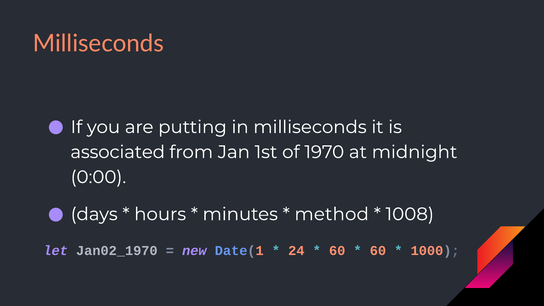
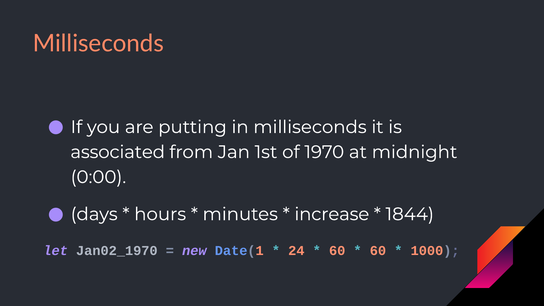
method: method -> increase (332, 214)
1008: 1008 -> 1844 (410, 214)
